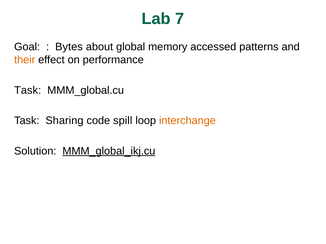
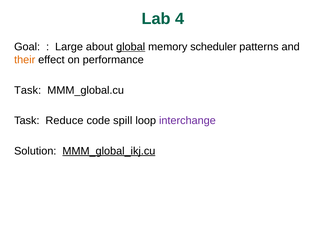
7: 7 -> 4 (180, 19)
Bytes: Bytes -> Large (69, 47)
global underline: none -> present (131, 47)
accessed: accessed -> scheduler (213, 47)
Sharing: Sharing -> Reduce (64, 121)
interchange colour: orange -> purple (187, 121)
